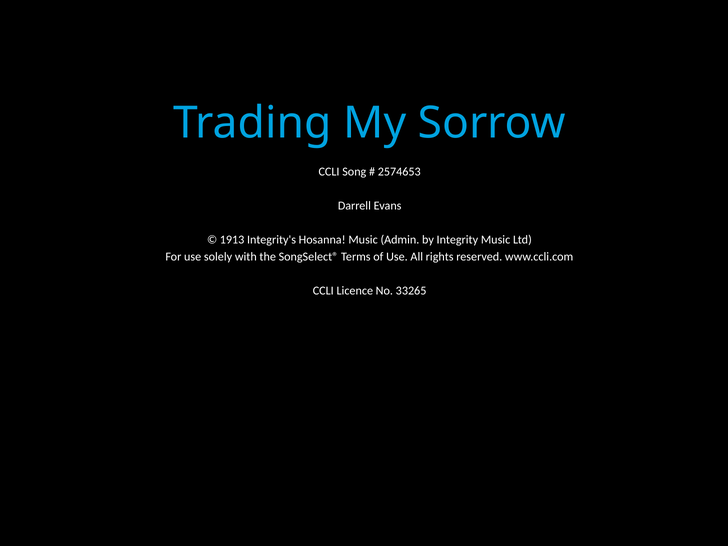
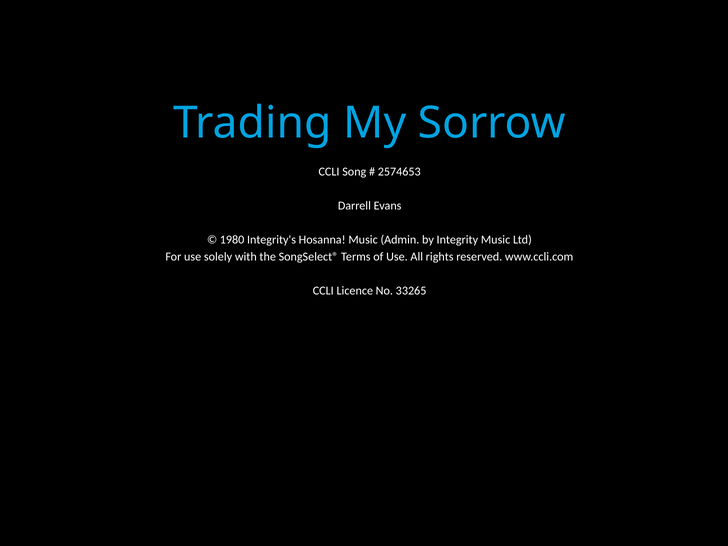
1913: 1913 -> 1980 (232, 240)
